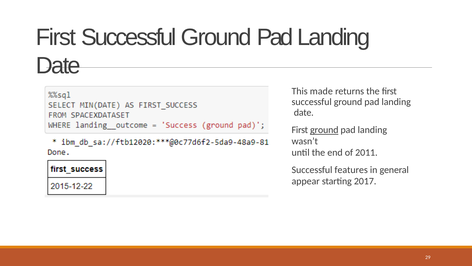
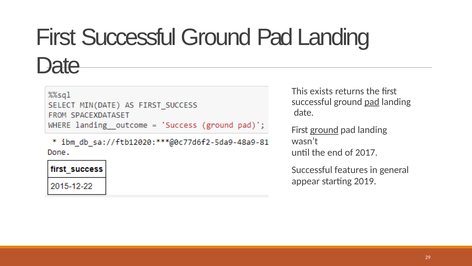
made: made -> exists (321, 91)
pad underline: none -> present (372, 102)
2011: 2011 -> 2017 (366, 152)
2017: 2017 -> 2019 (365, 181)
